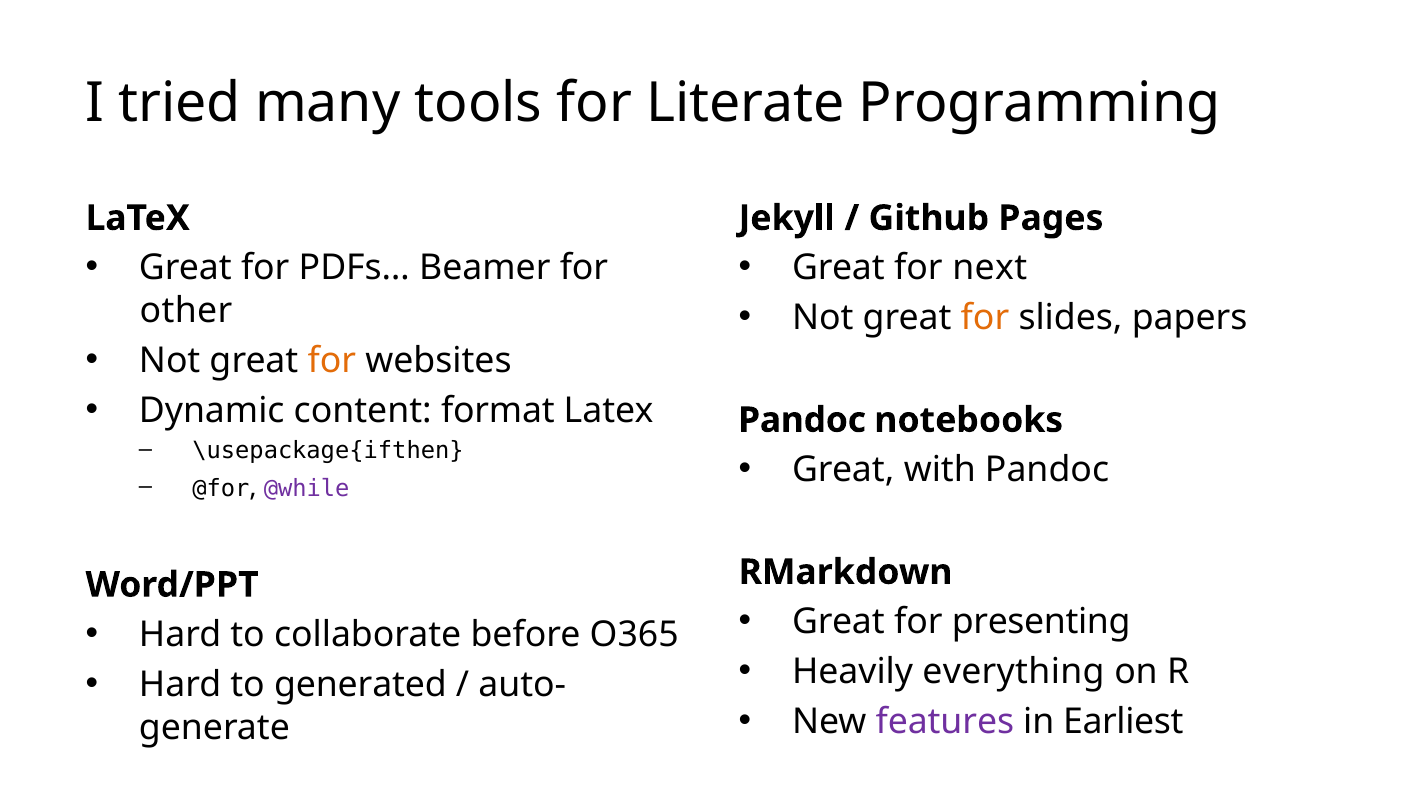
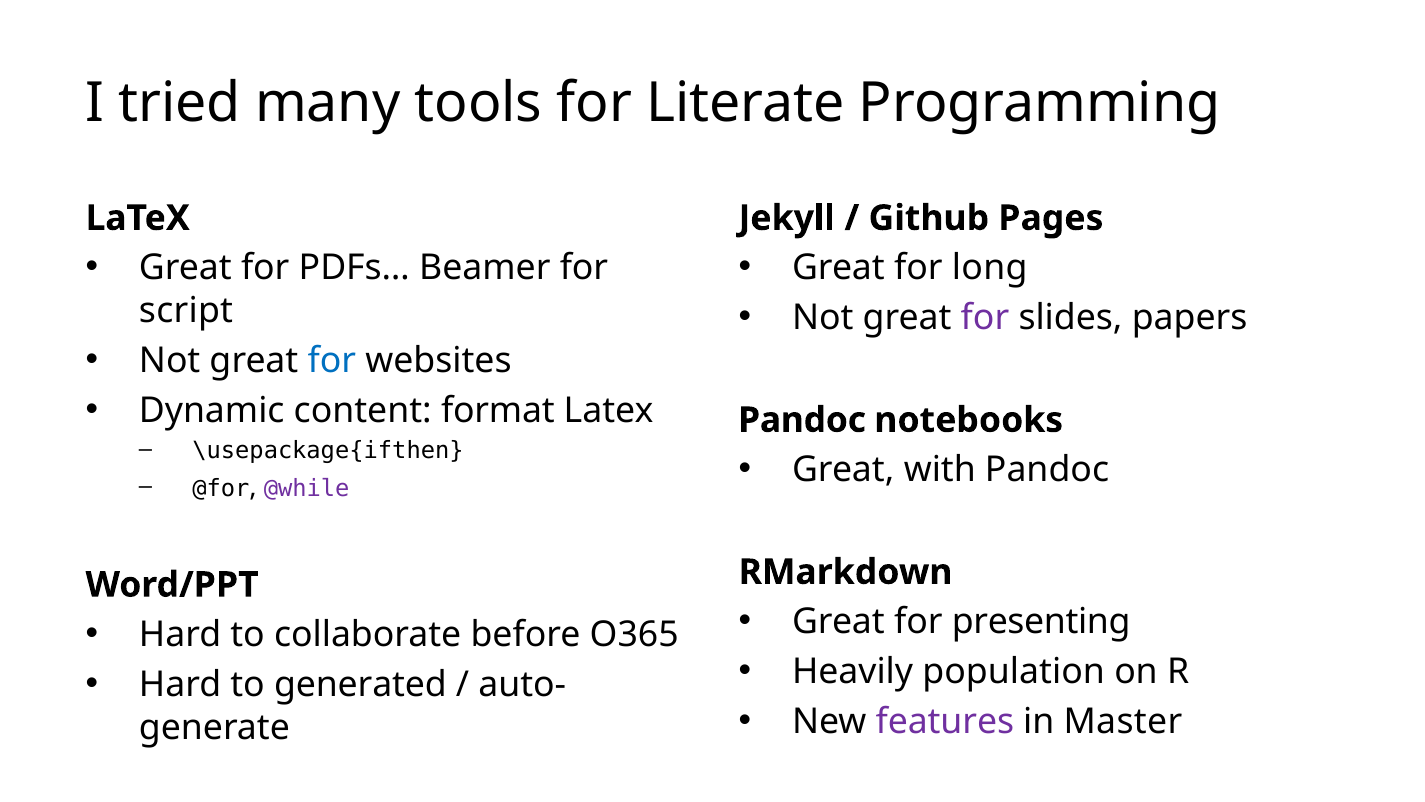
next: next -> long (990, 268)
for colour: orange -> purple (985, 318)
other: other -> script (186, 311)
for colour: orange -> blue (332, 361)
everything: everything -> population (1014, 672)
Earliest: Earliest -> Master (1123, 722)
